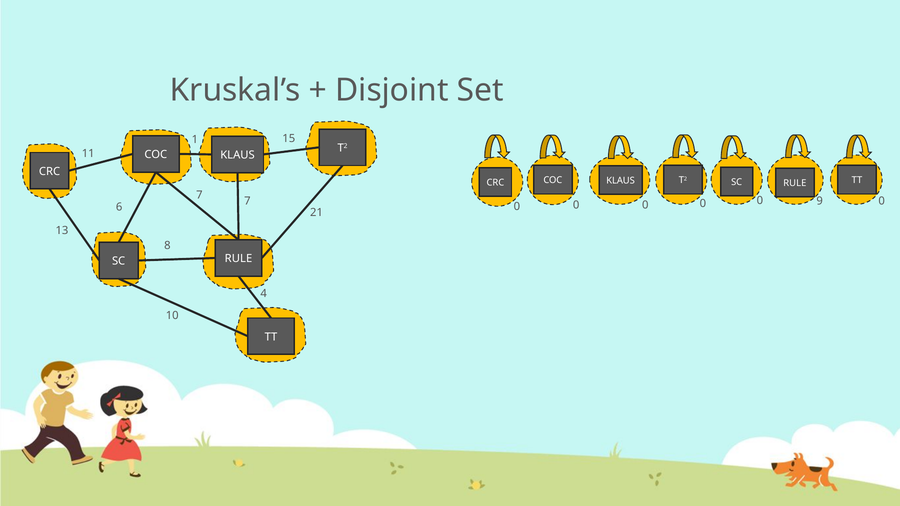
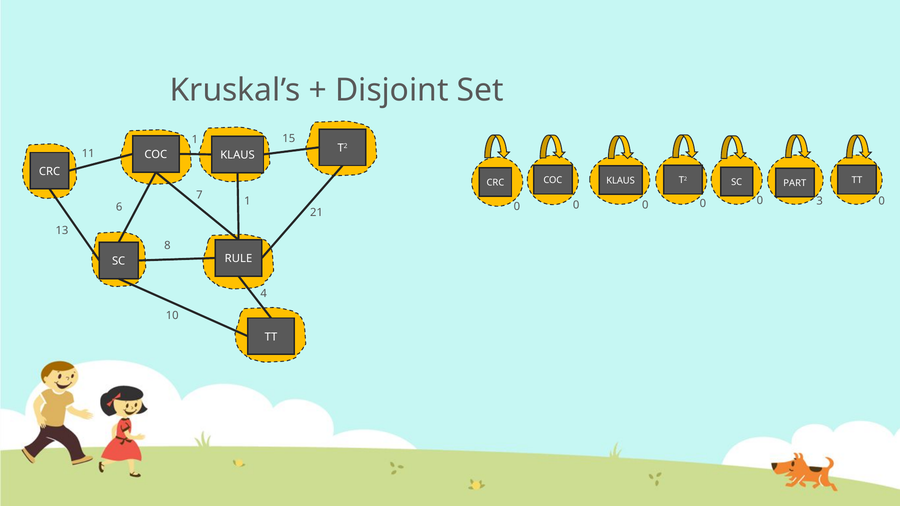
RULE: RULE -> PART (795, 183)
9: 9 -> 3 (820, 201)
6 7: 7 -> 1 (247, 201)
